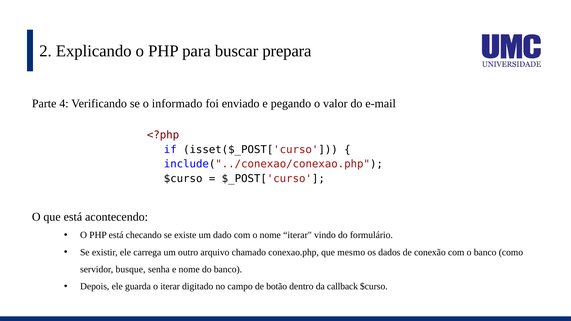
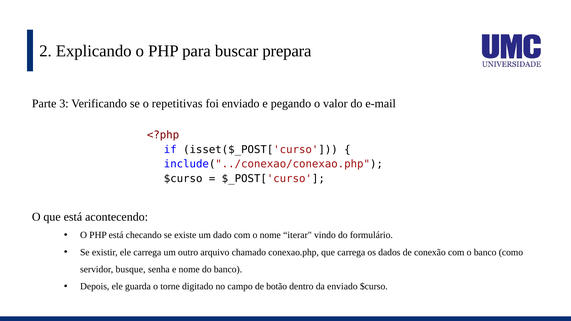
4: 4 -> 3 (64, 104)
informado: informado -> repetitivas (177, 104)
que mesmo: mesmo -> carrega (351, 252)
o iterar: iterar -> torne (170, 287)
da callback: callback -> enviado (342, 287)
